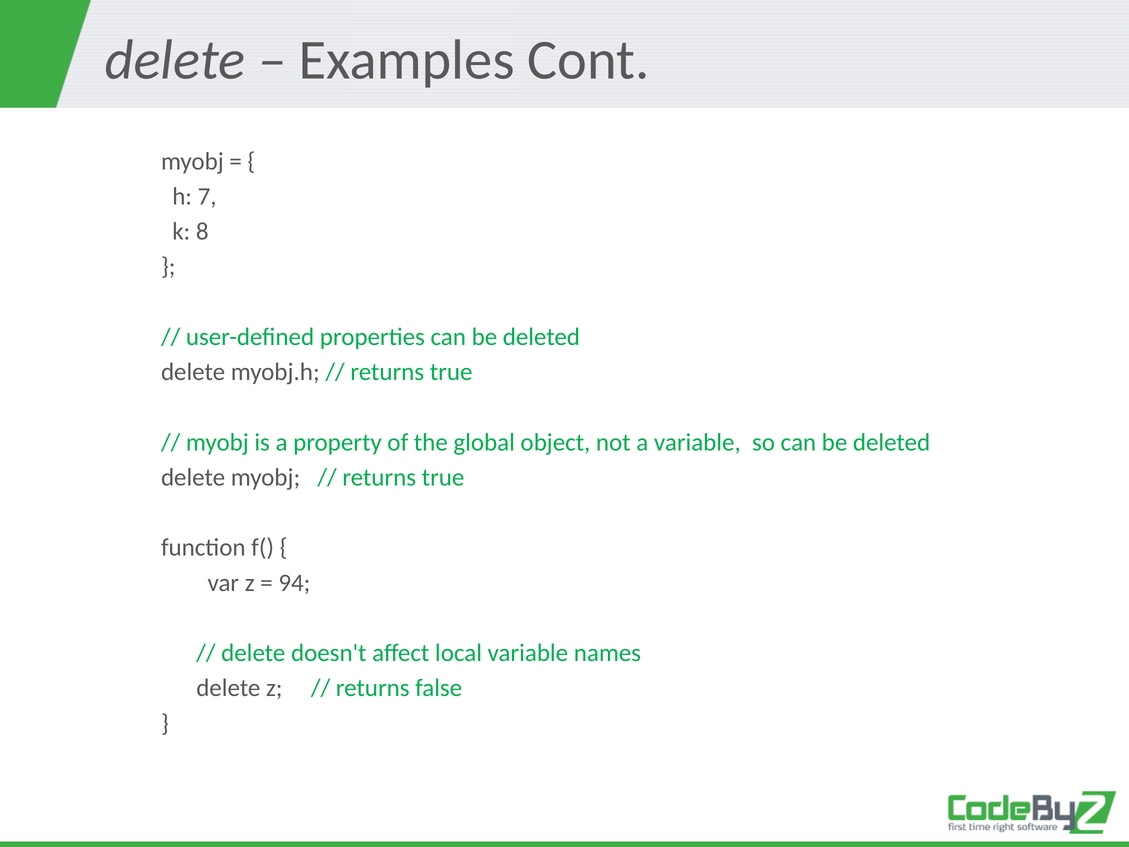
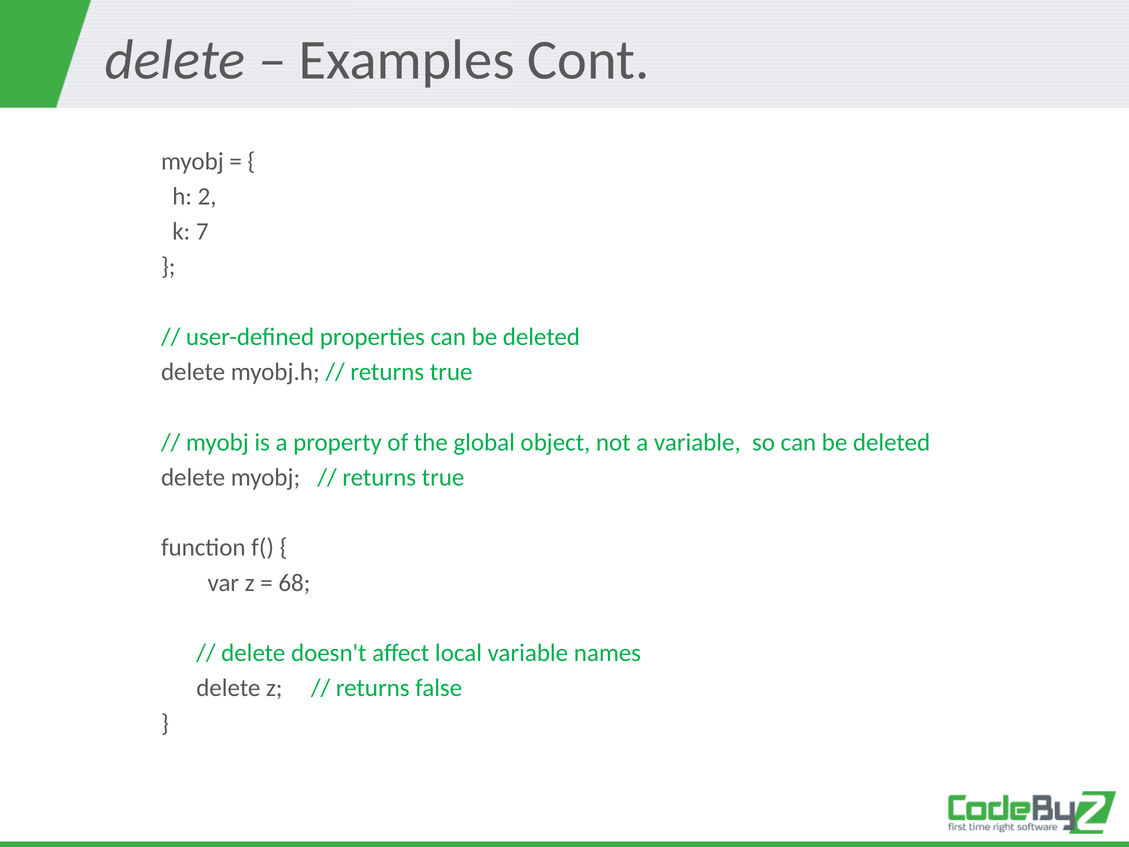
7: 7 -> 2 (207, 196)
8: 8 -> 7 (202, 232)
94: 94 -> 68 (294, 583)
